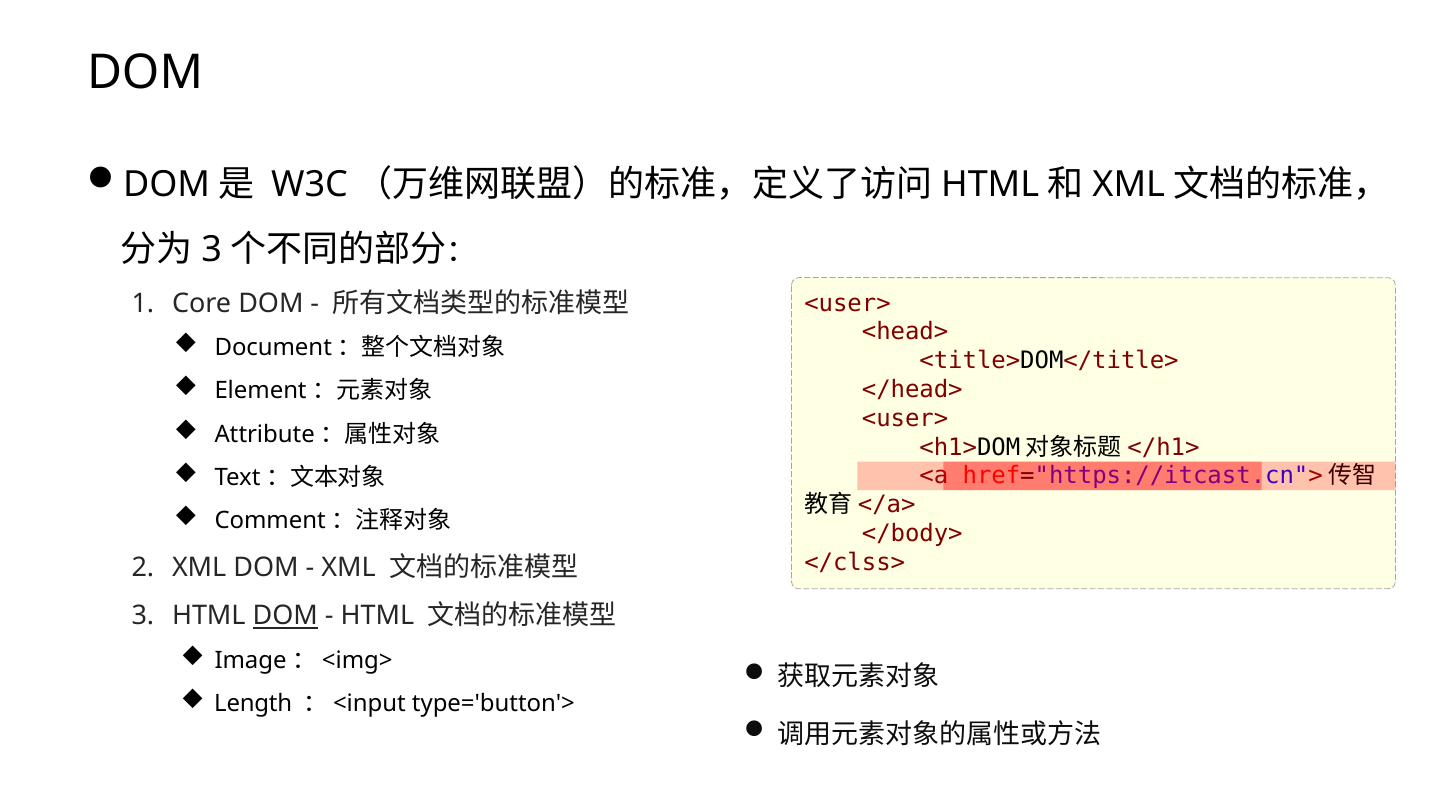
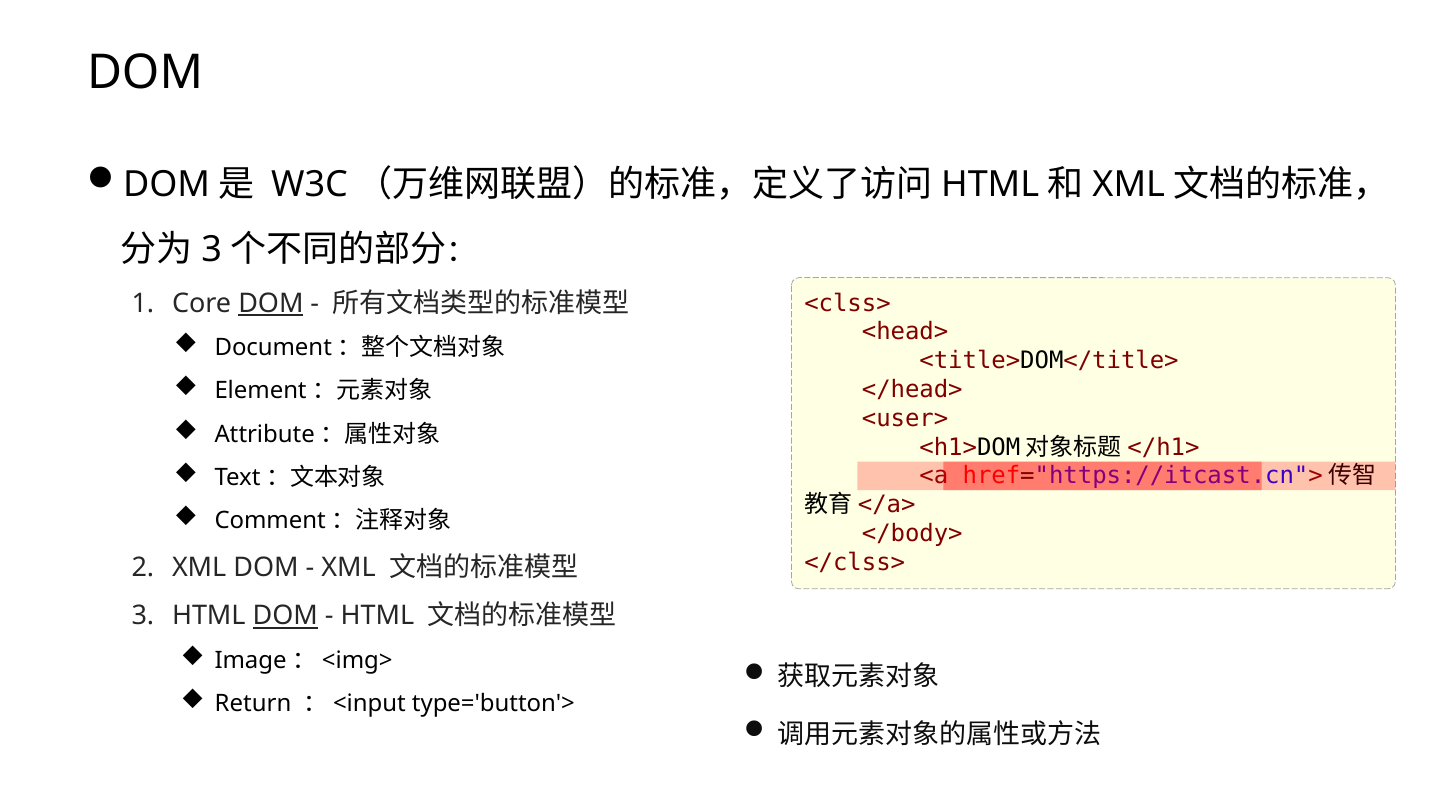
<user>: <user> -> <clss> (847, 303)
DOM underline: none -> present (271, 303)
Length: Length -> Return (253, 704)
